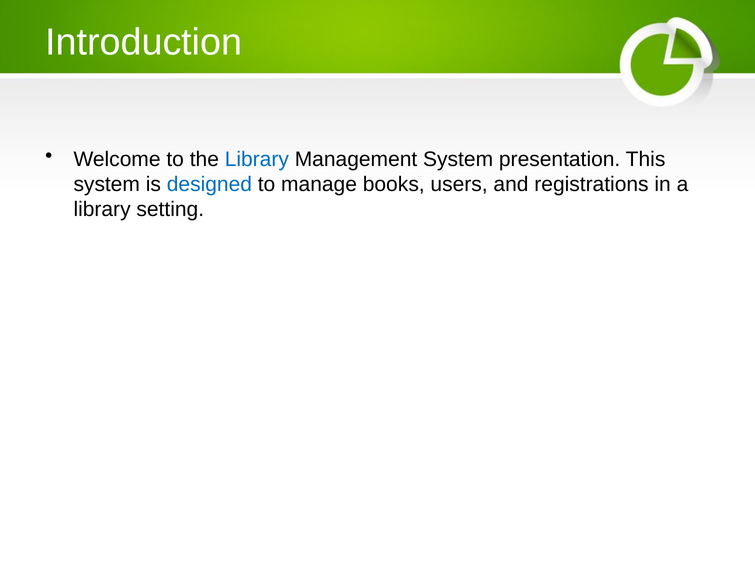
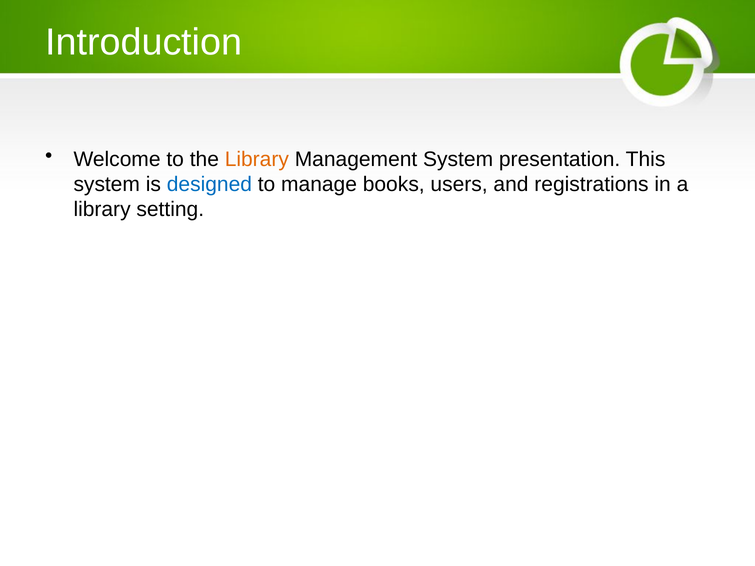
Library colour: blue -> orange (257, 159)
